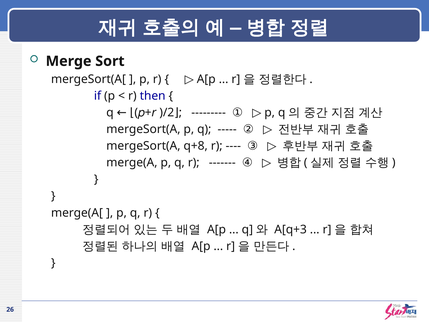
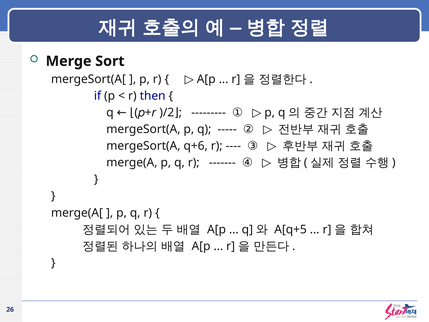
q+8: q+8 -> q+6 (196, 146)
A[q+3: A[q+3 -> A[q+5 (291, 229)
